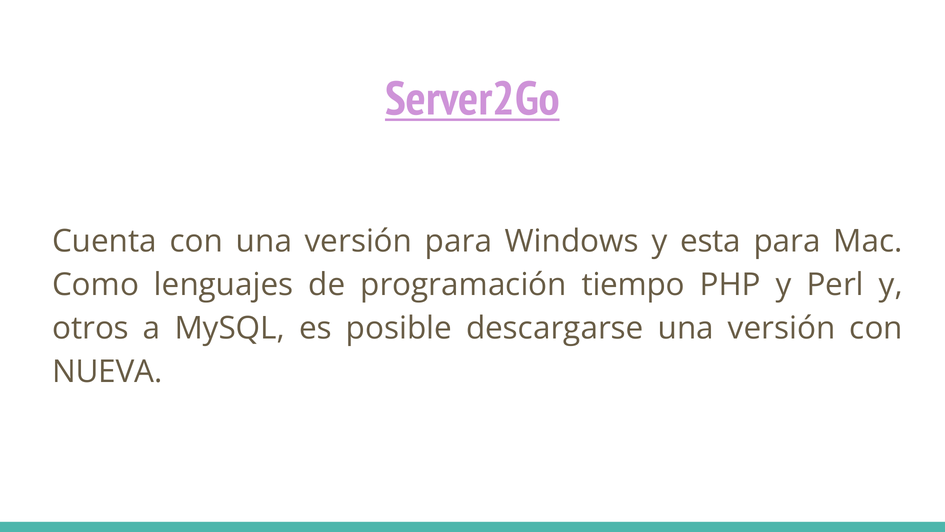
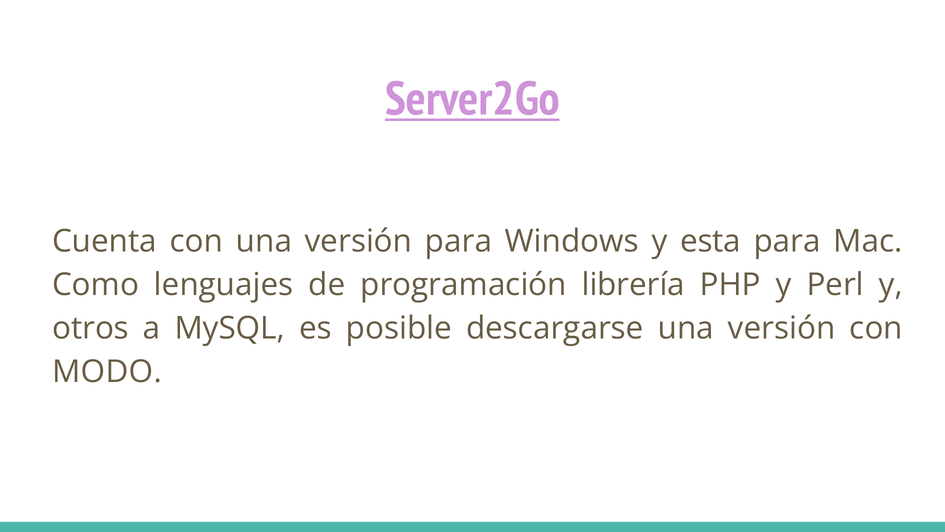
tiempo: tiempo -> librería (633, 285)
NUEVA: NUEVA -> MODO (107, 372)
